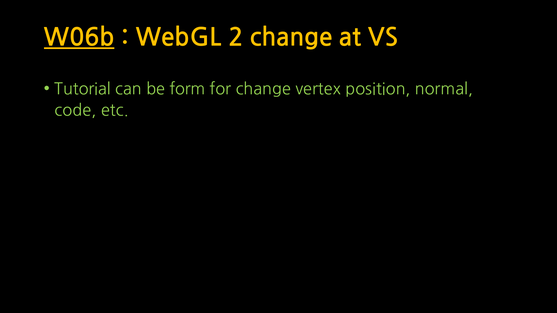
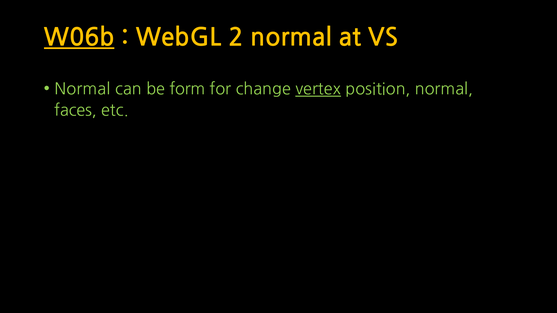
2 change: change -> normal (291, 38)
Tutorial: Tutorial -> Normal (82, 89)
vertex underline: none -> present (318, 89)
code: code -> faces (76, 111)
